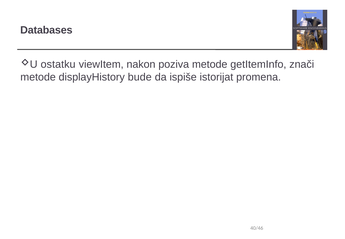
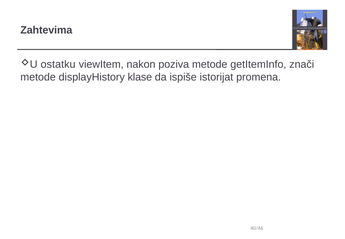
Databases: Databases -> Zahtevima (46, 30)
bude: bude -> klase (140, 77)
